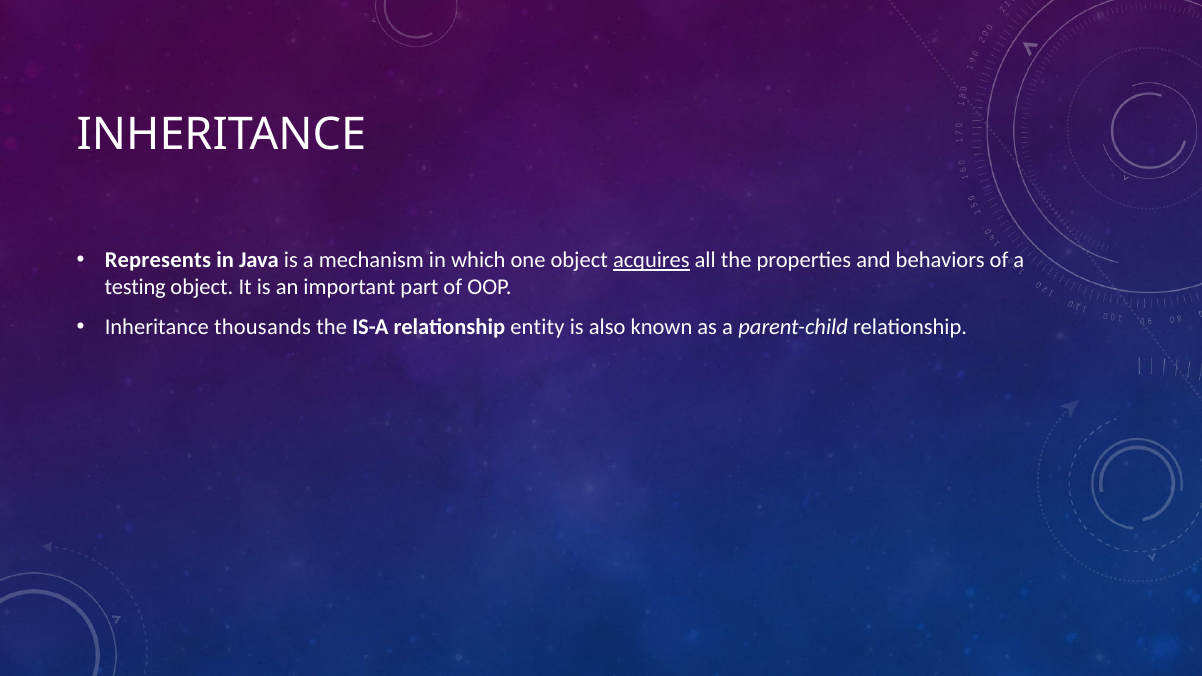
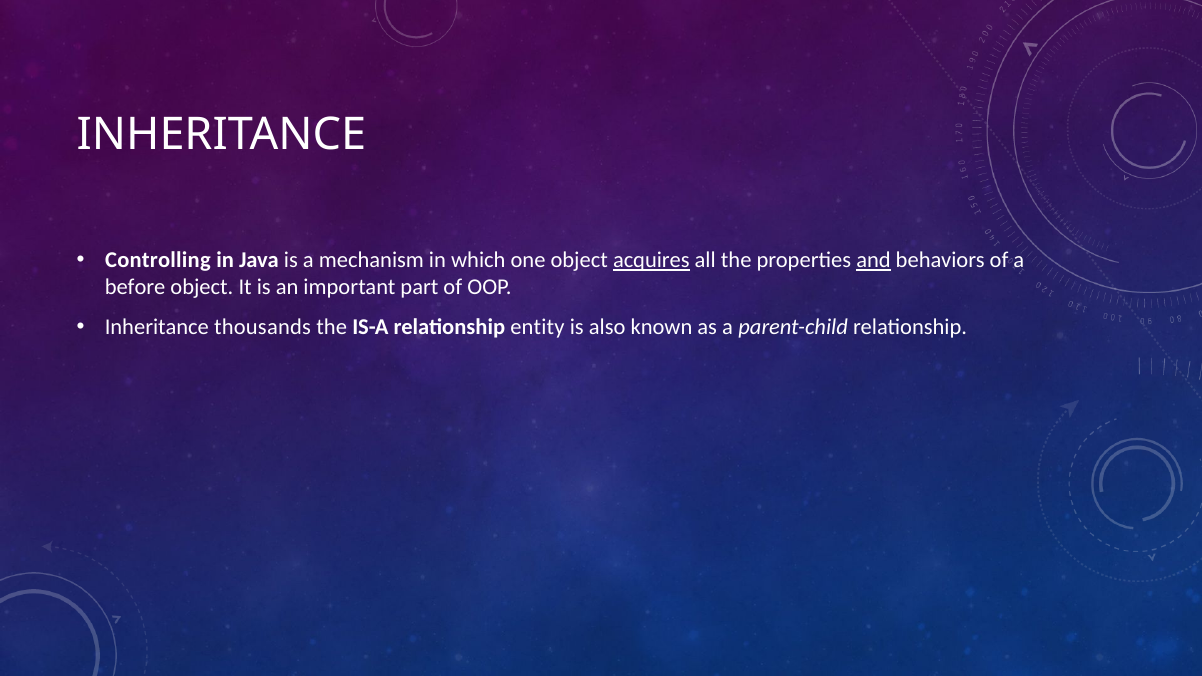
Represents: Represents -> Controlling (158, 260)
and underline: none -> present (874, 260)
testing: testing -> before (135, 287)
